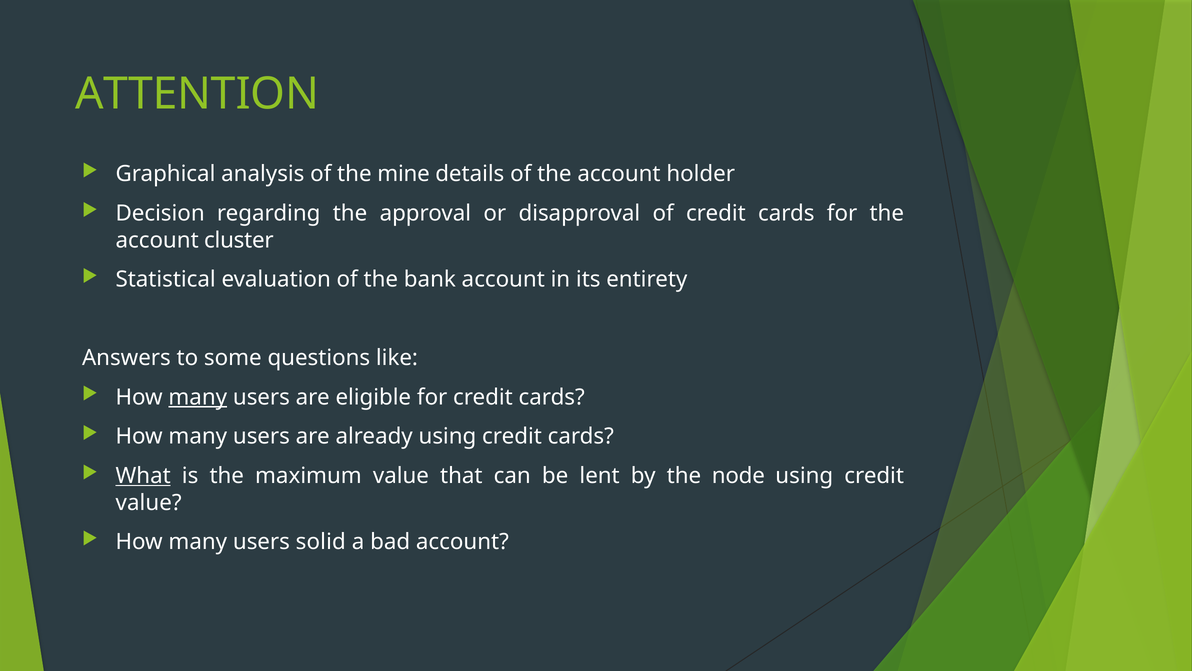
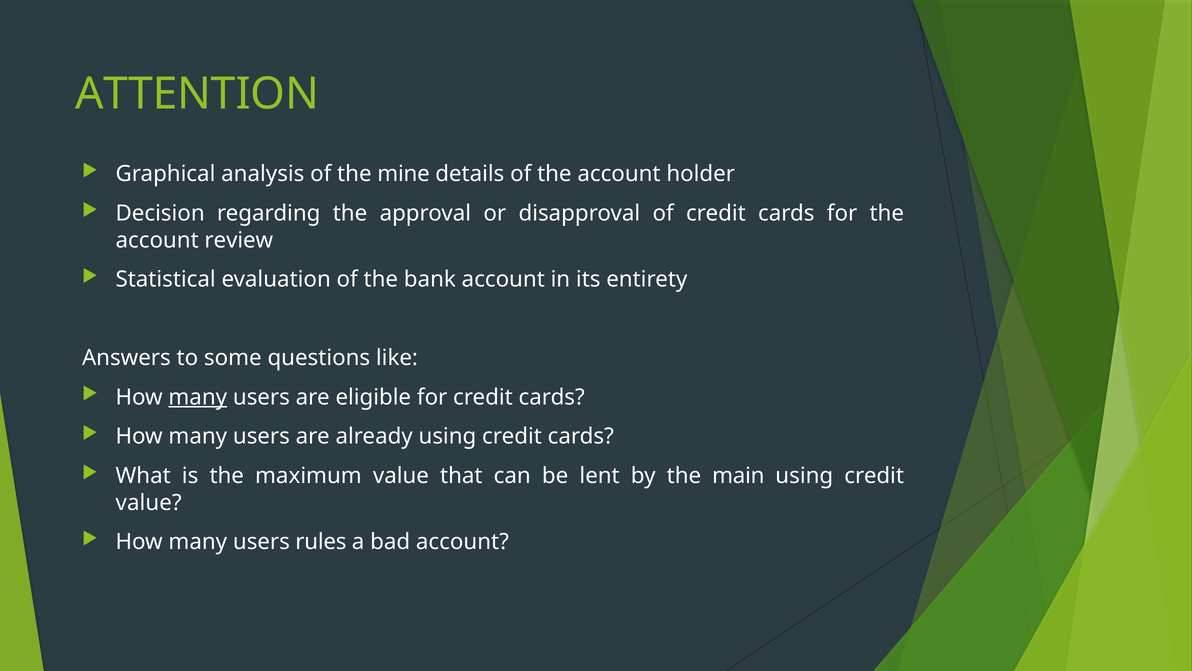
cluster: cluster -> review (239, 240)
What underline: present -> none (143, 475)
node: node -> main (738, 475)
solid: solid -> rules (321, 542)
